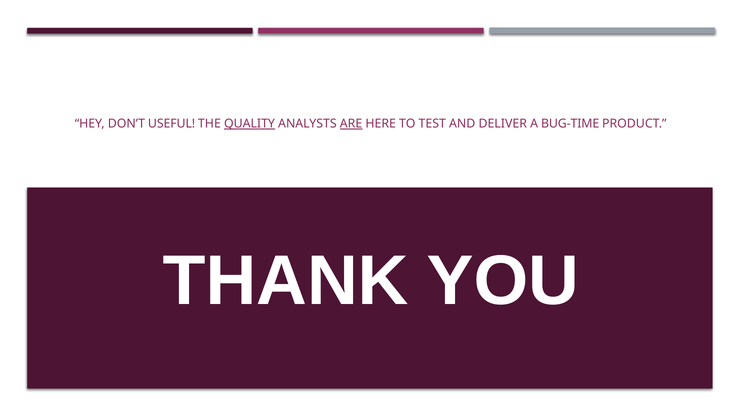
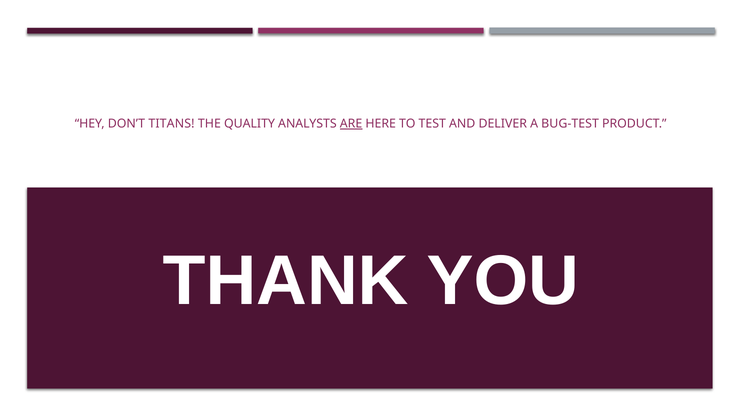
USEFUL: USEFUL -> TITANS (171, 124)
QUALITY underline: present -> none (249, 124)
BUG-TIME: BUG-TIME -> BUG-TEST (570, 124)
